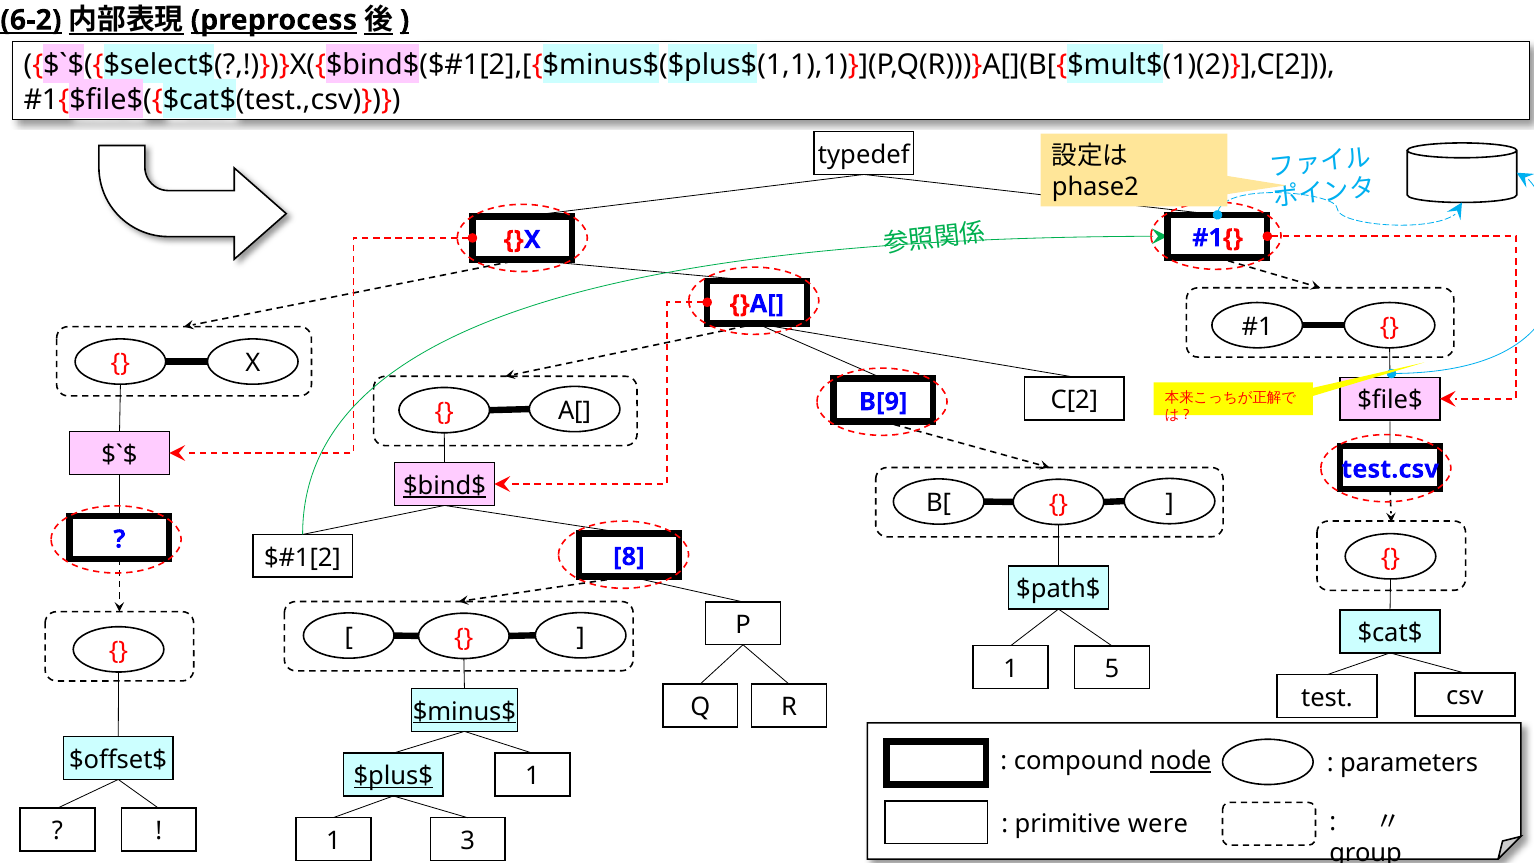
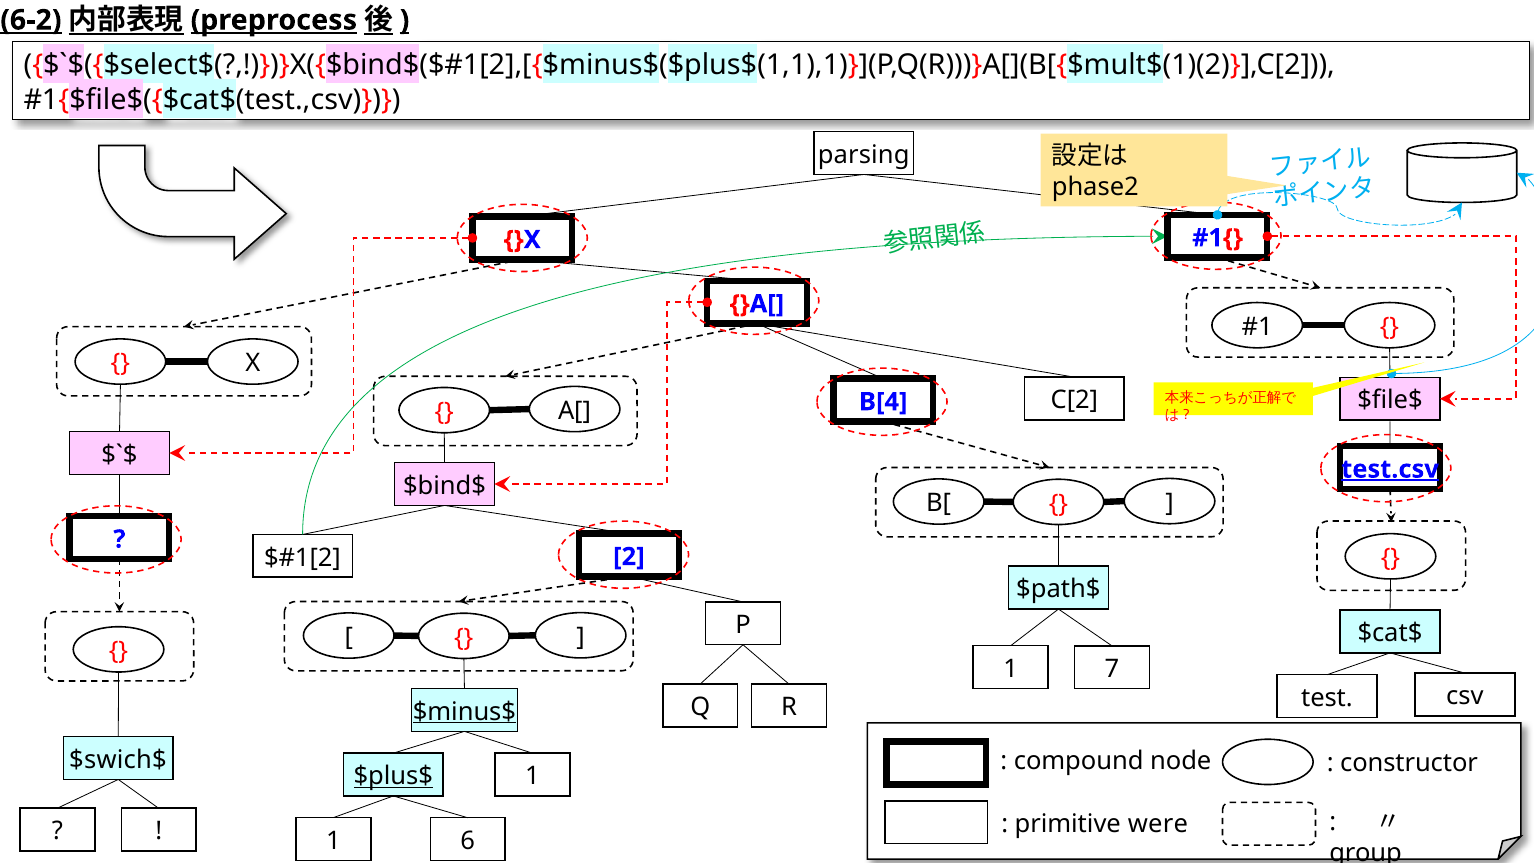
typedef: typedef -> parsing (864, 155)
B[9: B[9 -> B[4 (883, 402)
test.csv underline: none -> present (1390, 469)
$bind$ underline: present -> none (445, 486)
8: 8 -> 2 (629, 557)
5: 5 -> 7 (1112, 669)
$offset$: $offset$ -> $swich$ (118, 760)
node underline: present -> none (1181, 761)
parameters: parameters -> constructor (1409, 763)
3: 3 -> 6 (468, 841)
